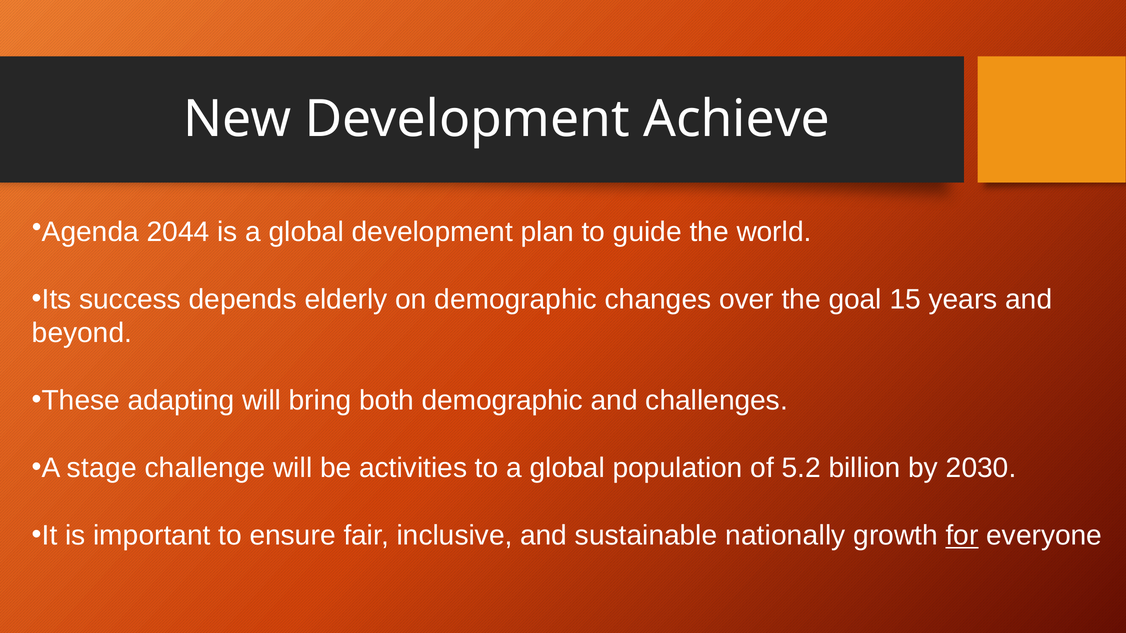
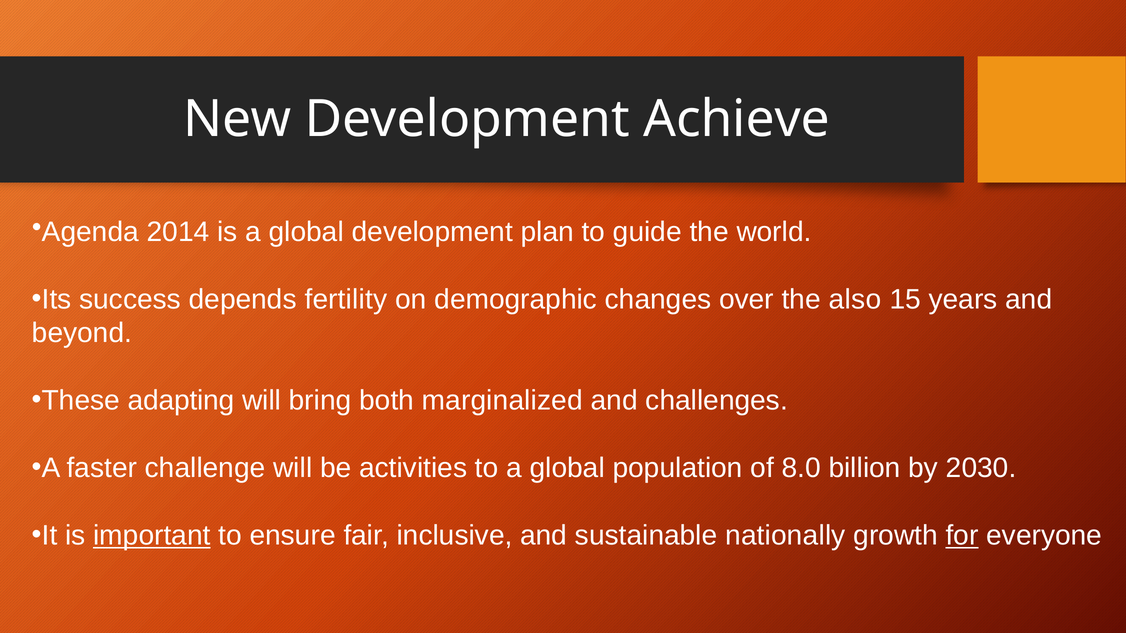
2044: 2044 -> 2014 (178, 232)
elderly: elderly -> fertility (346, 300)
goal: goal -> also (855, 300)
both demographic: demographic -> marginalized (502, 401)
stage: stage -> faster (102, 468)
5.2: 5.2 -> 8.0 (801, 468)
important underline: none -> present (152, 536)
